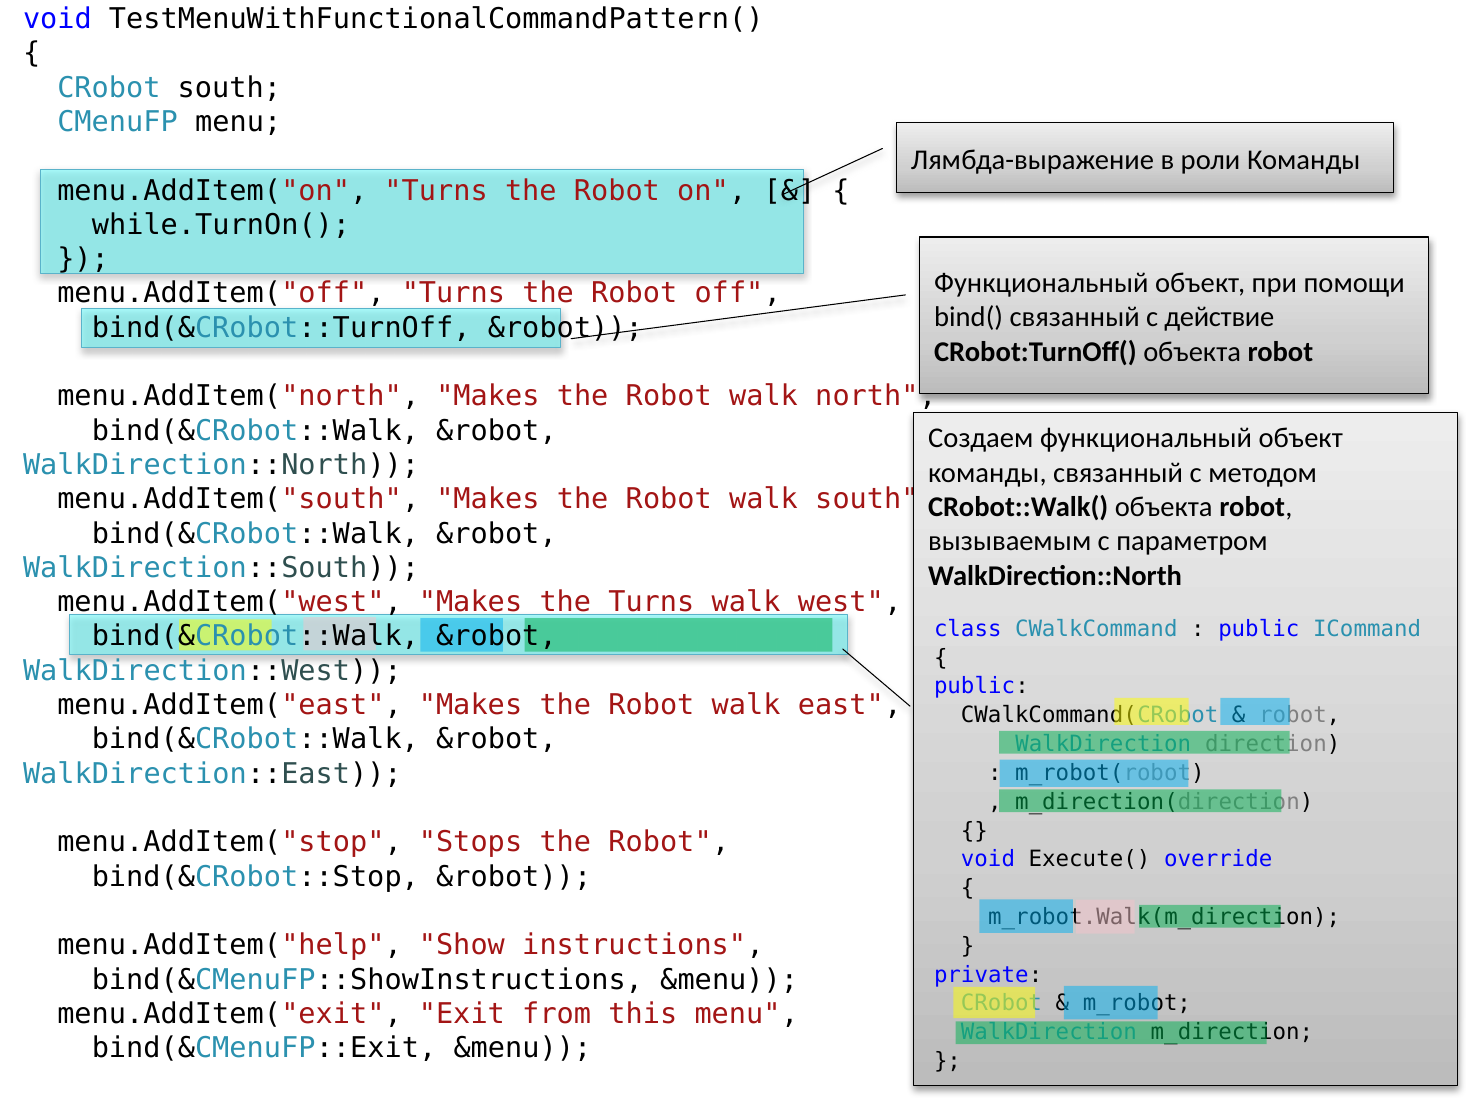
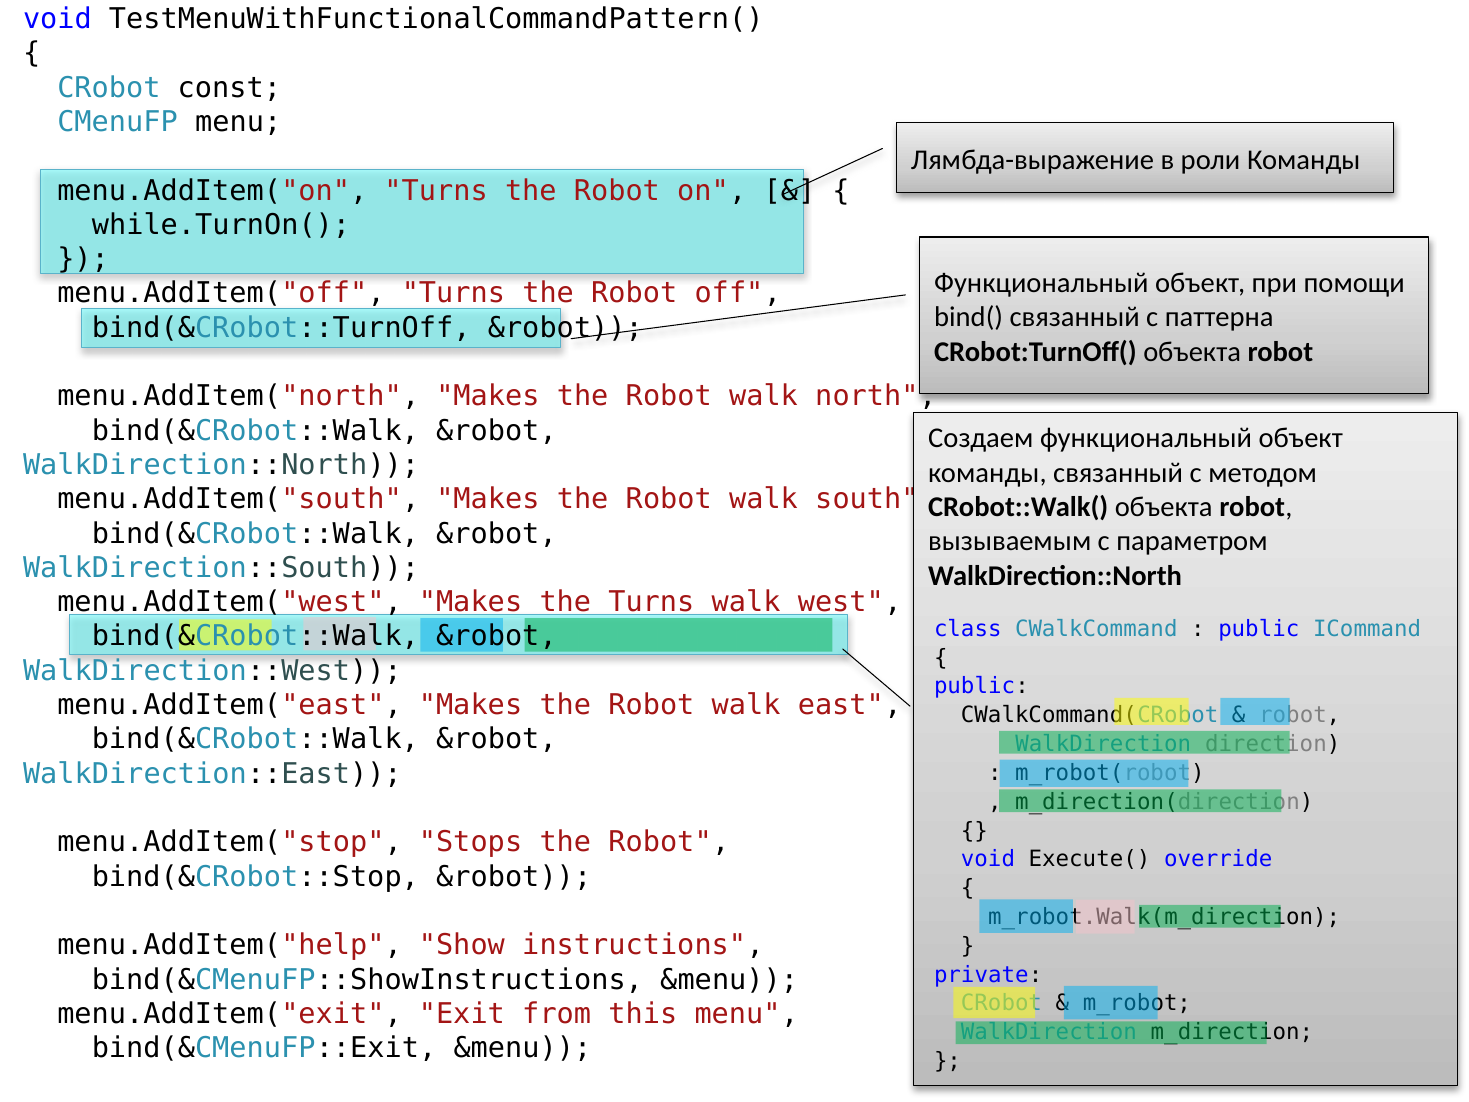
CRobot south: south -> const (229, 88)
действие: действие -> паттерна (1219, 317)
